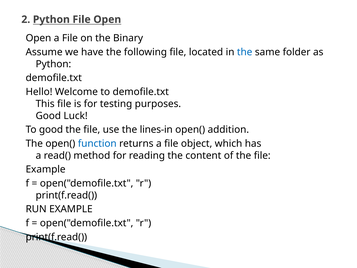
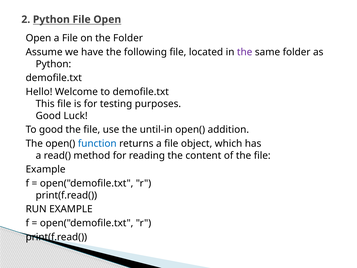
the Binary: Binary -> Folder (128, 38)
the colour: blue -> purple (245, 52)
lines-in: lines-in -> until-in (156, 130)
